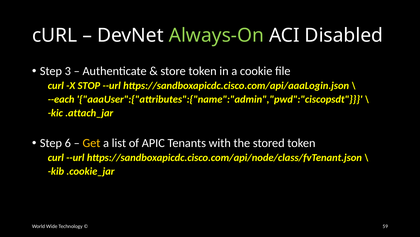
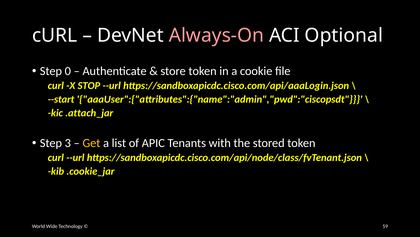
Always-On colour: light green -> pink (216, 35)
Disabled: Disabled -> Optional (344, 35)
3: 3 -> 0 (68, 71)
--each: --each -> --start (61, 99)
6: 6 -> 3 (68, 143)
